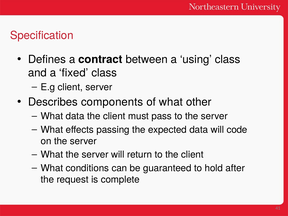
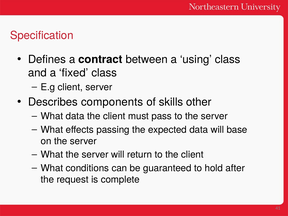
of what: what -> skills (171, 102)
code: code -> base (237, 130)
